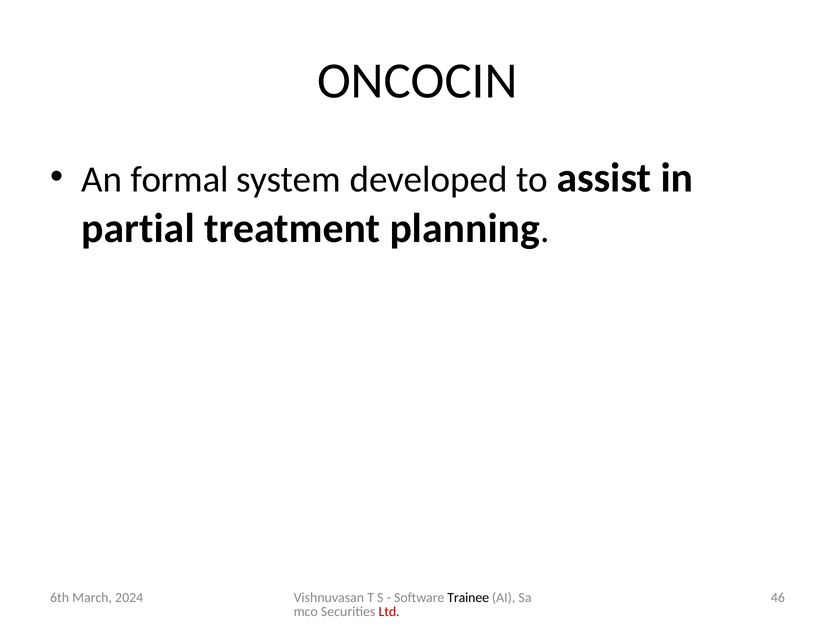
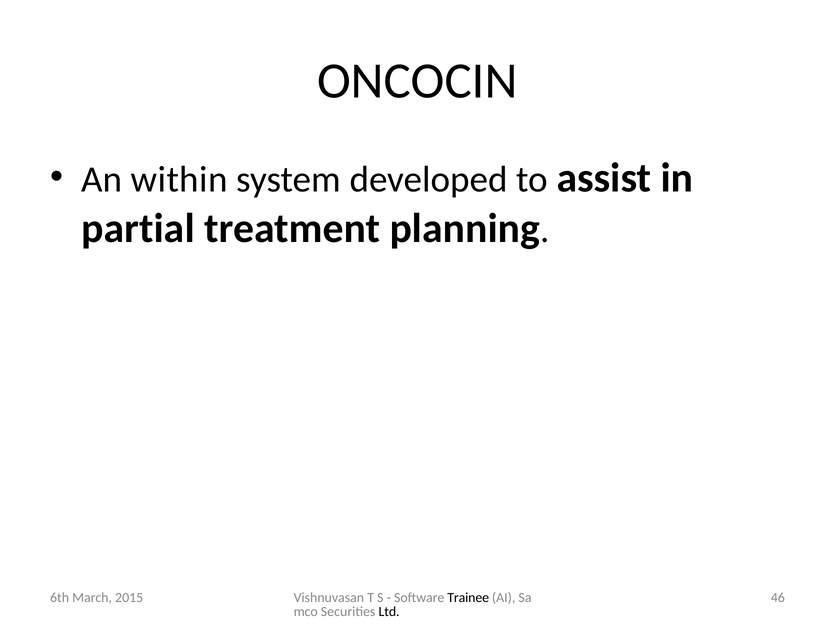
formal: formal -> within (179, 180)
2024: 2024 -> 2015 (129, 598)
Ltd colour: red -> black (389, 612)
